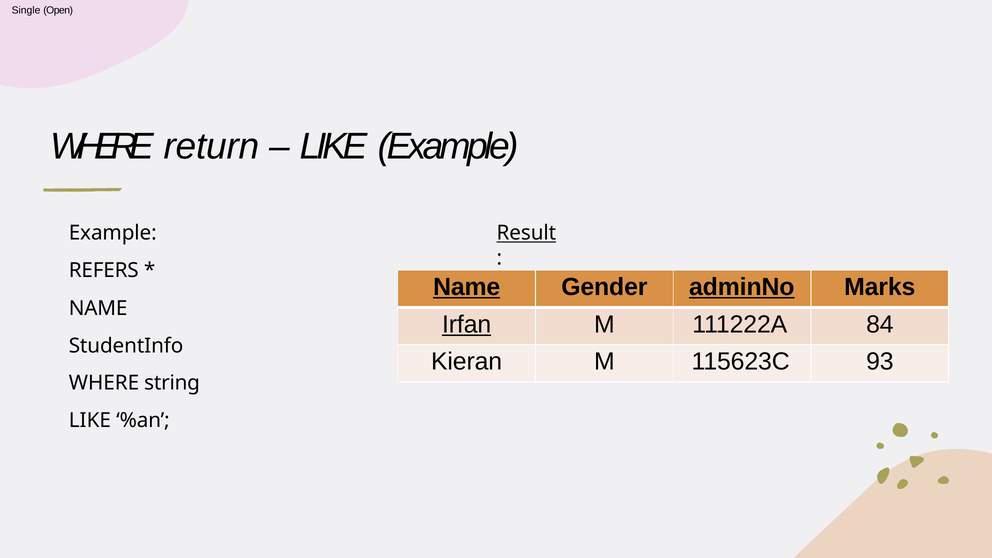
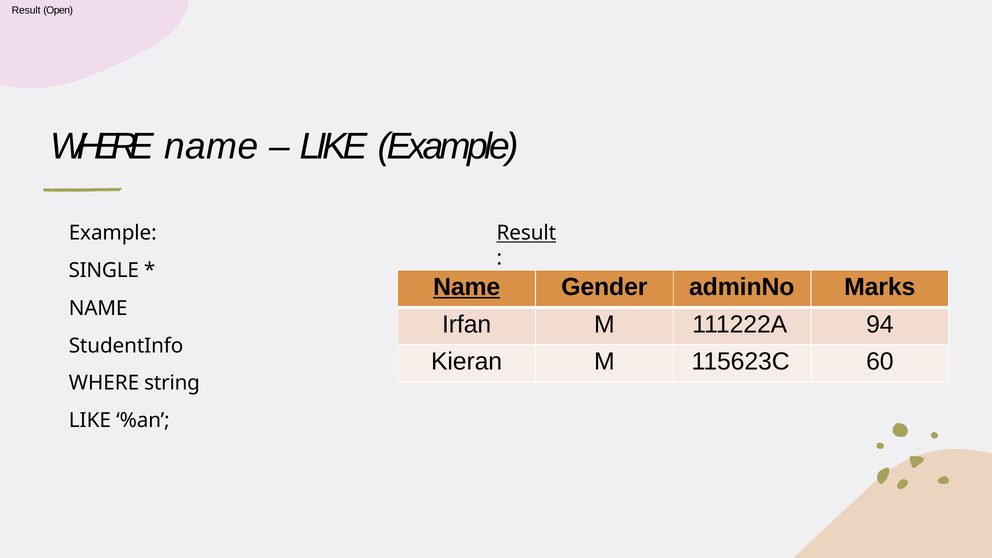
Single: Single -> Result (26, 10)
WHERE return: return -> name (211, 146)
REFERS: REFERS -> SINGLE (104, 270)
adminNo underline: present -> none (742, 287)
Irfan underline: present -> none (467, 324)
84: 84 -> 94 (880, 324)
93: 93 -> 60 (880, 362)
